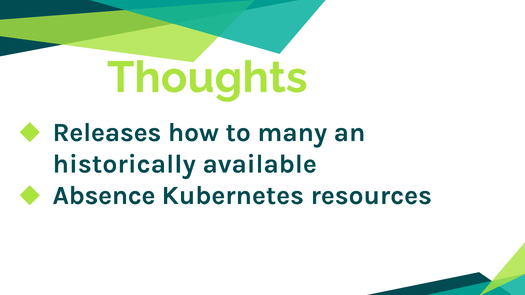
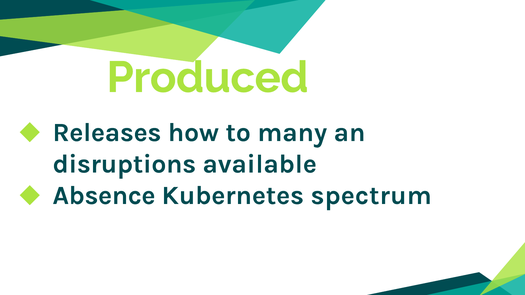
Thoughts: Thoughts -> Produced (208, 78)
historically: historically -> disruptions (124, 164)
resources: resources -> spectrum (371, 196)
